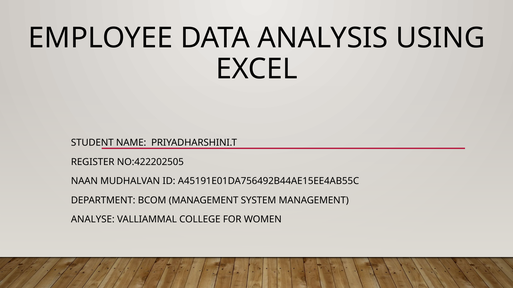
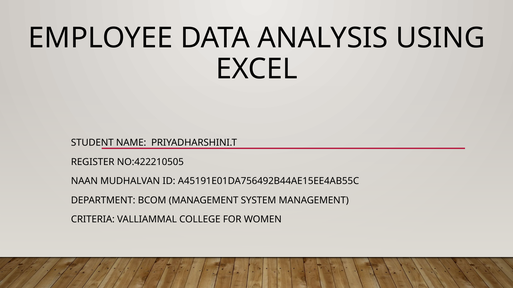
NO:422202505: NO:422202505 -> NO:422210505 (150, 162)
ANALYSE: ANALYSE -> CRITERIA (93, 220)
